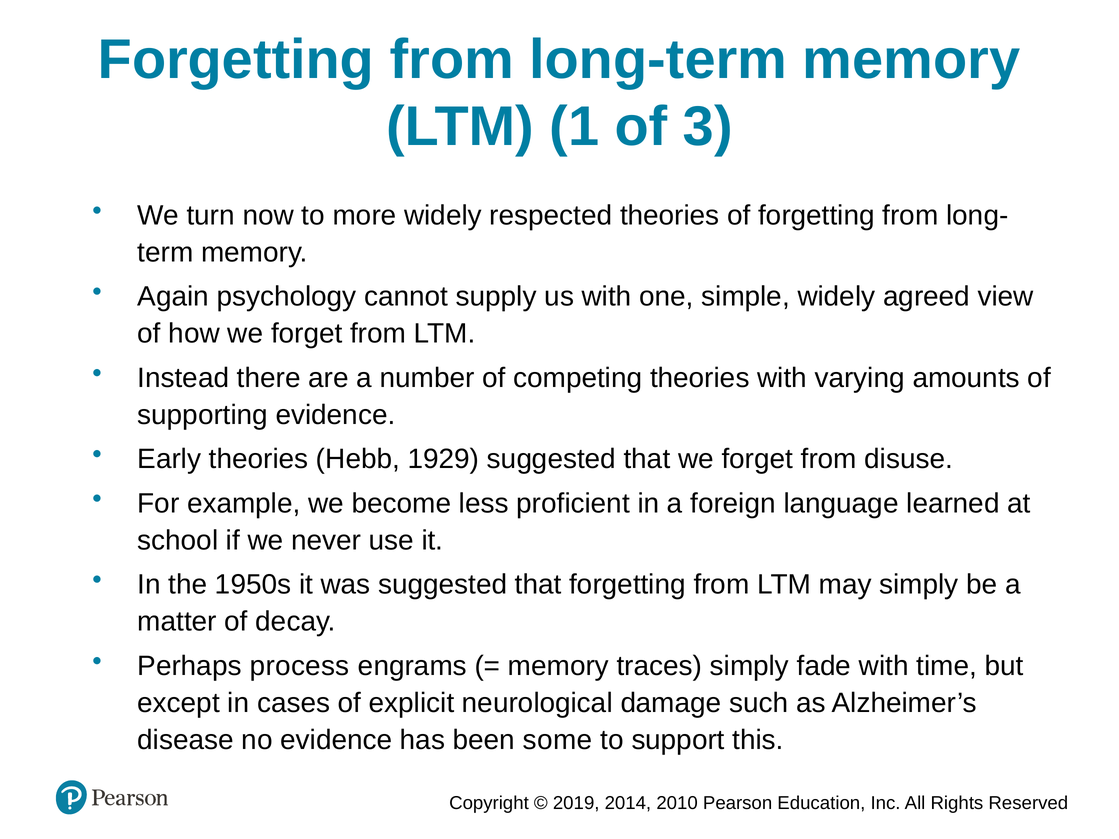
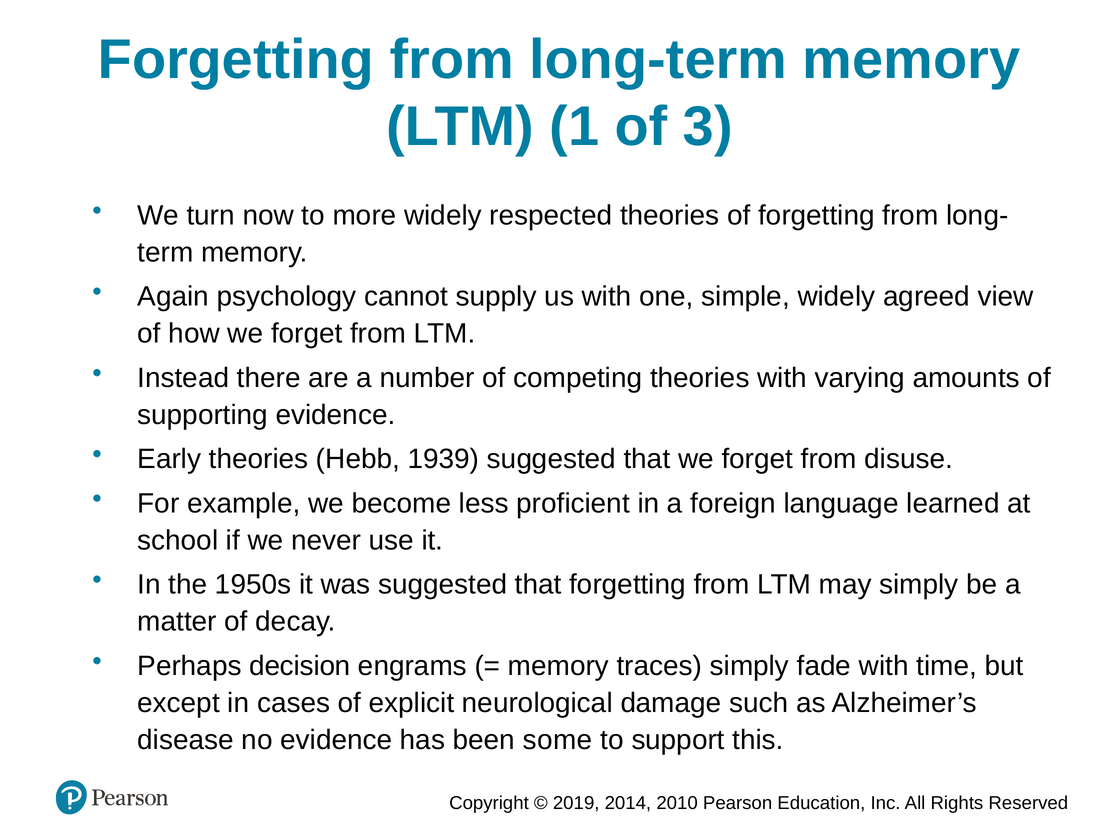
1929: 1929 -> 1939 (443, 459)
process: process -> decision (300, 666)
